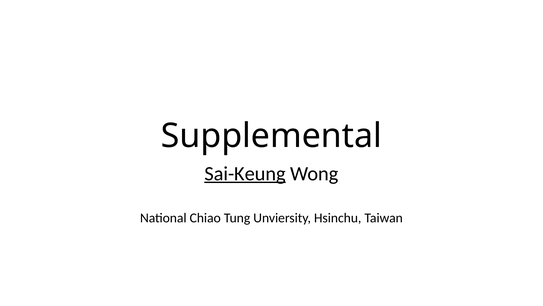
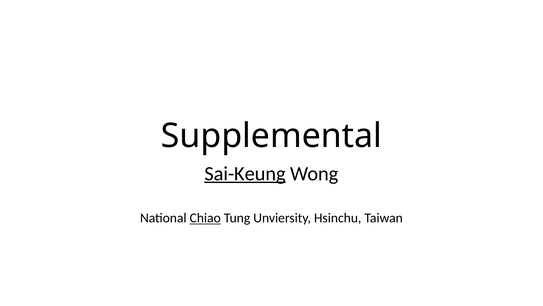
Chiao underline: none -> present (205, 218)
